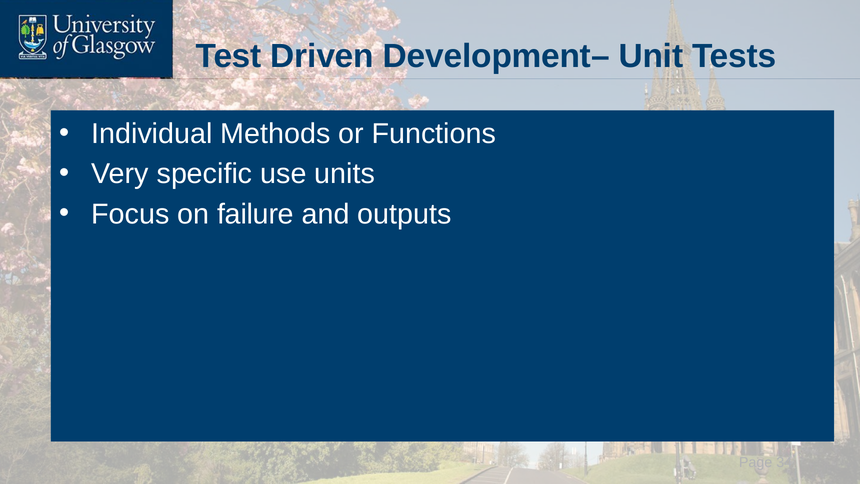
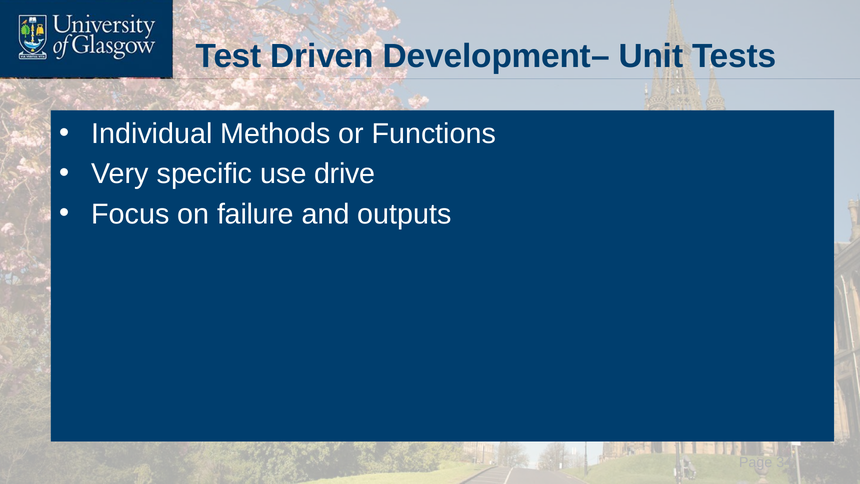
units: units -> drive (345, 174)
